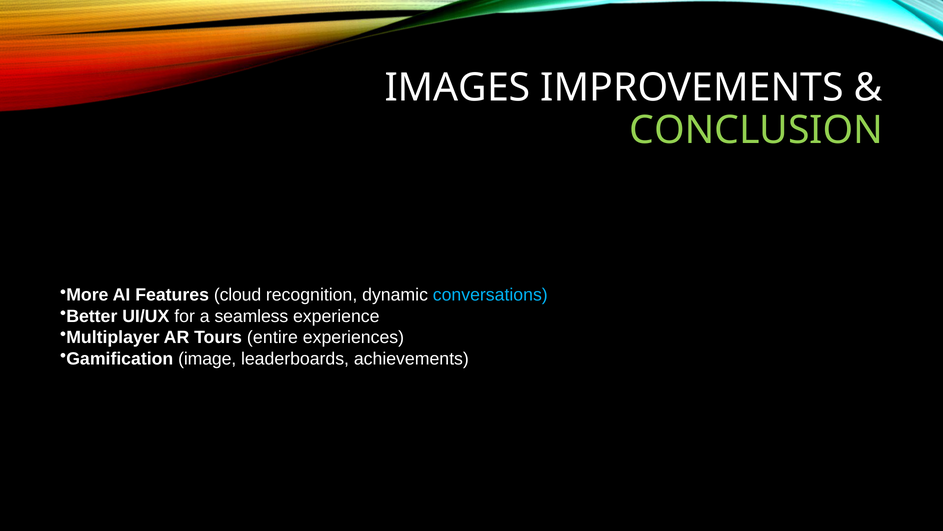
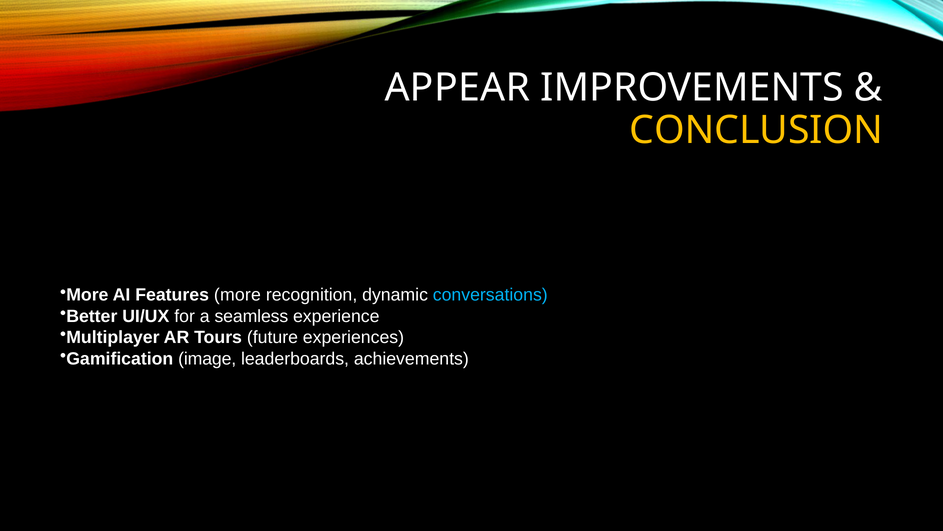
IMAGES: IMAGES -> APPEAR (457, 88)
CONCLUSION colour: light green -> yellow (756, 130)
Features cloud: cloud -> more (237, 295)
entire: entire -> future (272, 337)
